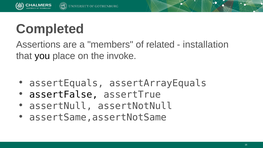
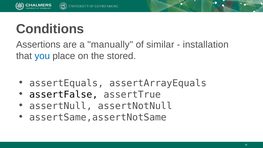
Completed: Completed -> Conditions (50, 29)
members: members -> manually (110, 45)
related: related -> similar (160, 45)
you colour: black -> blue (42, 56)
invoke: invoke -> stored (121, 56)
